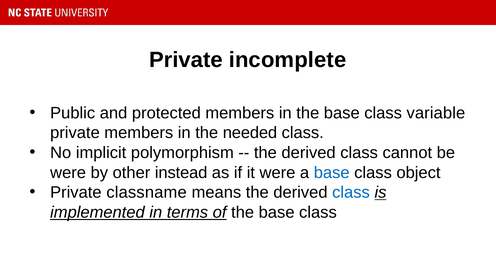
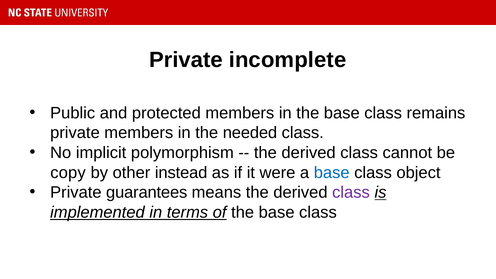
variable: variable -> remains (436, 113)
were: were -> copy (68, 173)
classname: classname -> guarantees (147, 192)
class colour: blue -> purple (351, 192)
